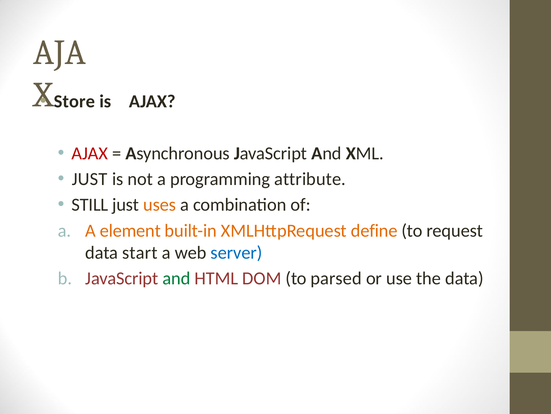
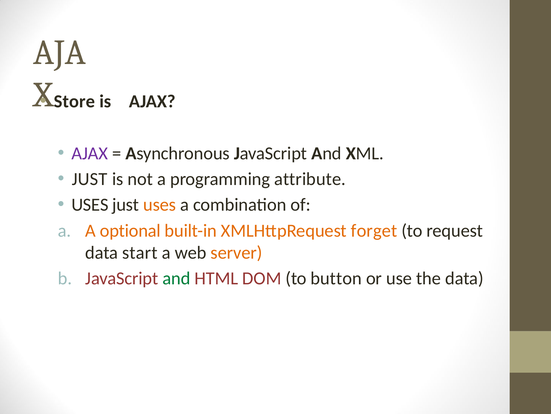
AJAX colour: red -> purple (90, 153)
STILL: STILL -> USES (90, 205)
element: element -> optional (130, 230)
define: define -> forget (374, 230)
server colour: blue -> orange (237, 252)
parsed: parsed -> button (336, 278)
